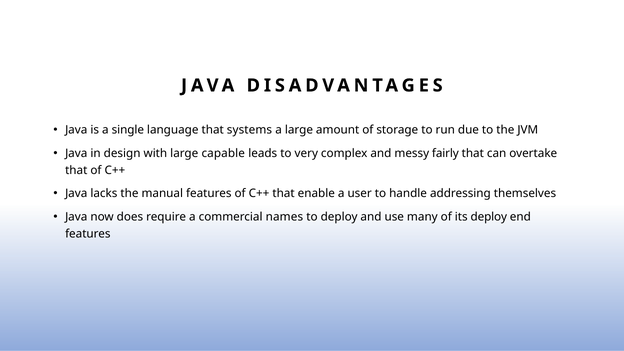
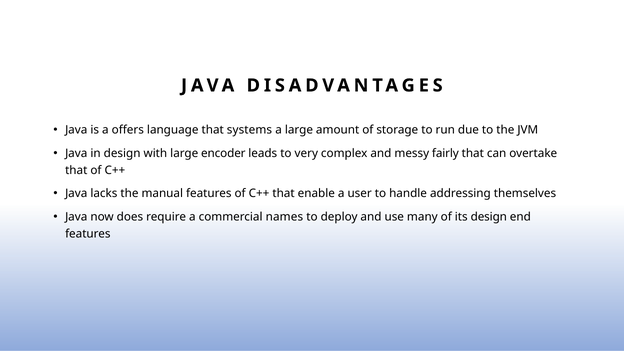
single: single -> offers (128, 130)
capable: capable -> encoder (223, 153)
its deploy: deploy -> design (489, 217)
